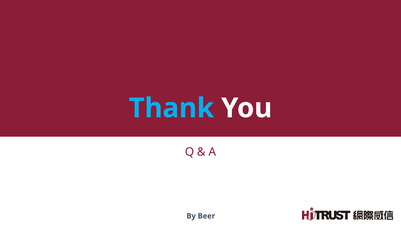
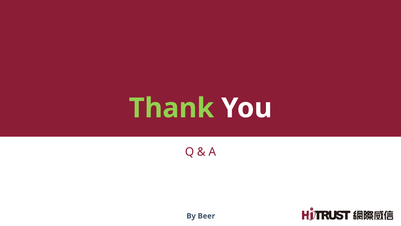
Thank colour: light blue -> light green (171, 108)
